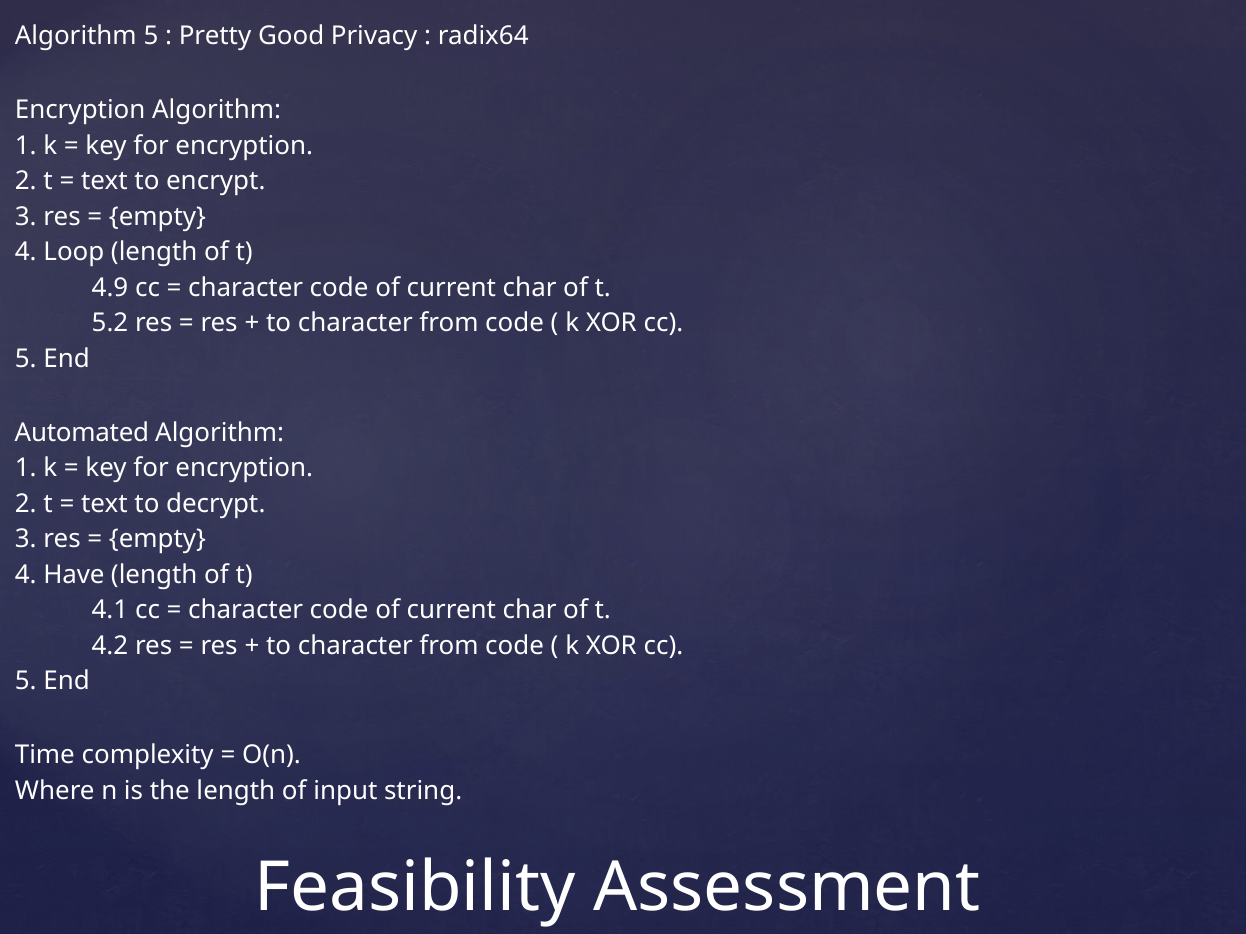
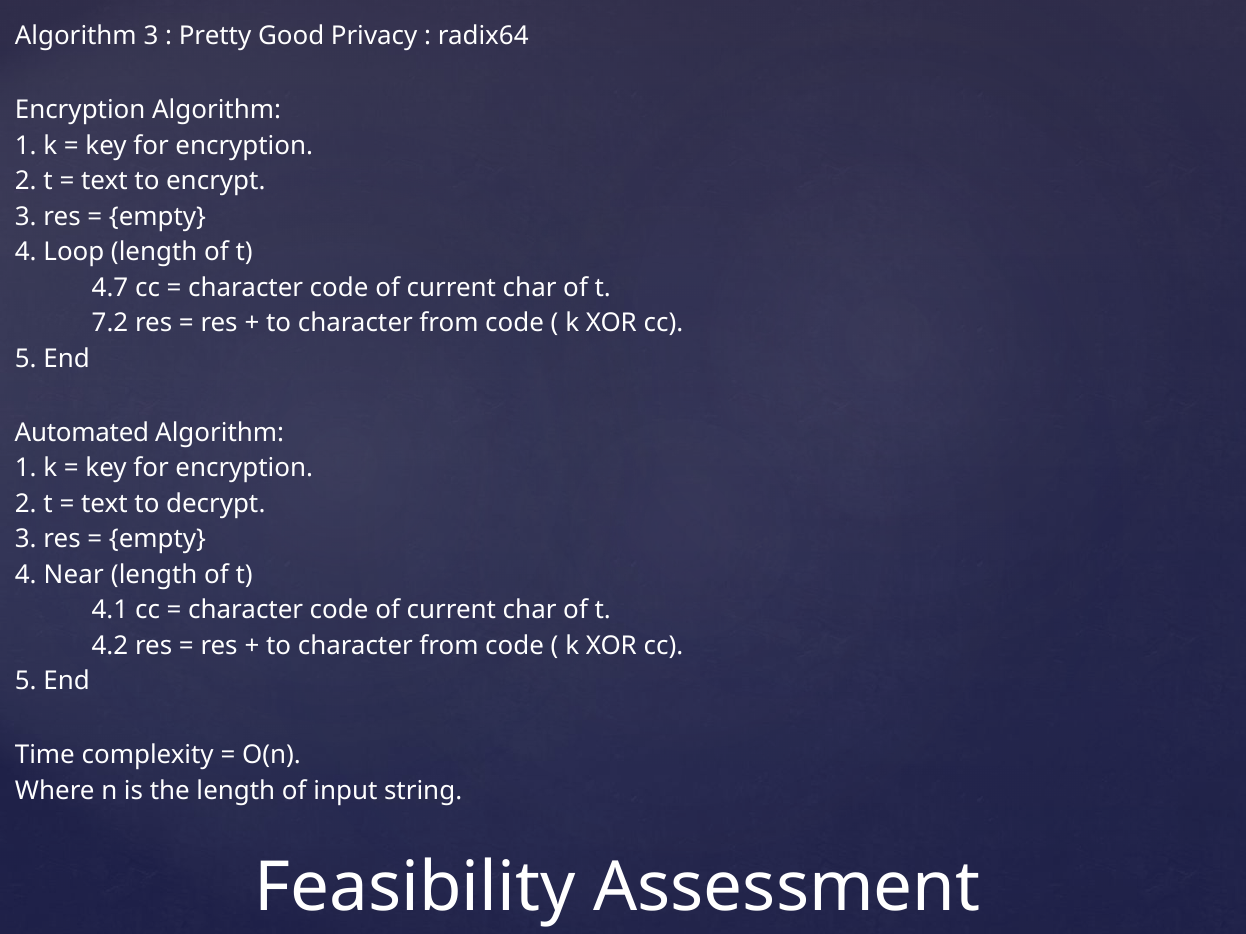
Algorithm 5: 5 -> 3 (151, 36)
4.9: 4.9 -> 4.7 (110, 288)
5.2: 5.2 -> 7.2 (110, 323)
Have: Have -> Near (74, 575)
